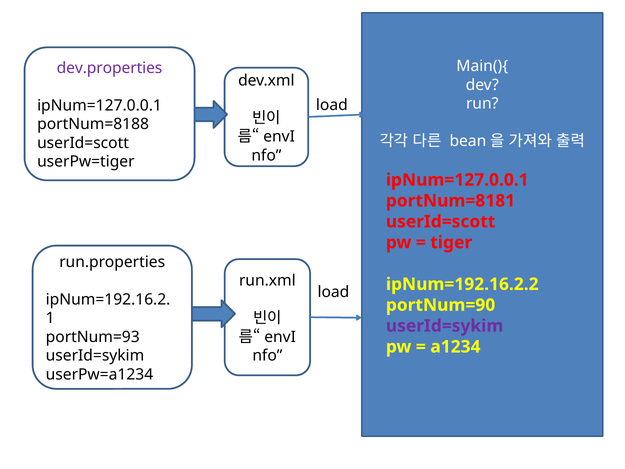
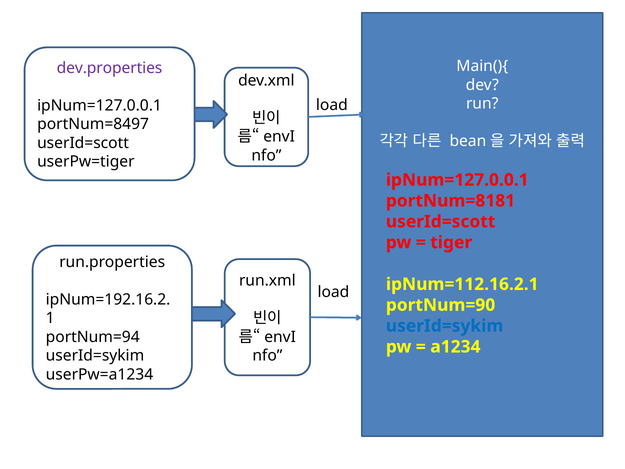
portNum=8188: portNum=8188 -> portNum=8497 (93, 124)
ipNum=192.16.2.2: ipNum=192.16.2.2 -> ipNum=112.16.2.1 (462, 284)
userId=sykim colour: purple -> blue (445, 326)
portNum=93: portNum=93 -> portNum=94 (93, 337)
